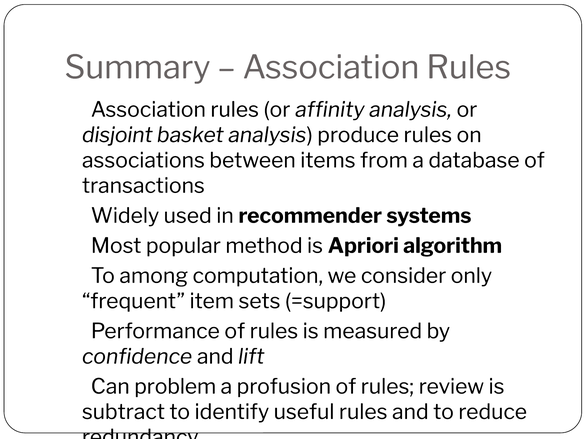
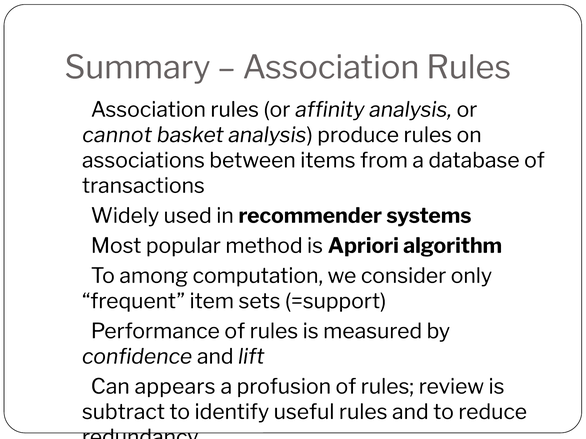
disjoint: disjoint -> cannot (117, 135)
problem: problem -> appears (175, 387)
